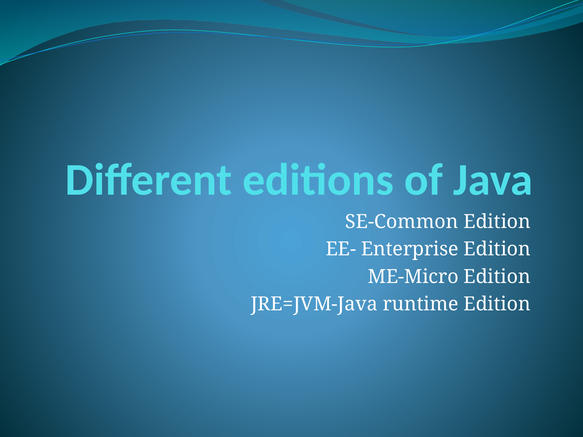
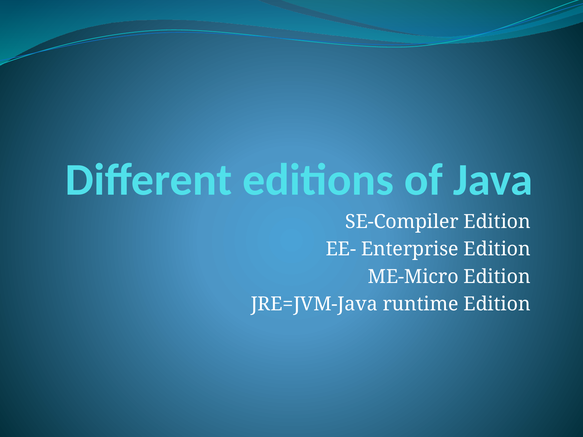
SE-Common: SE-Common -> SE-Compiler (402, 222)
